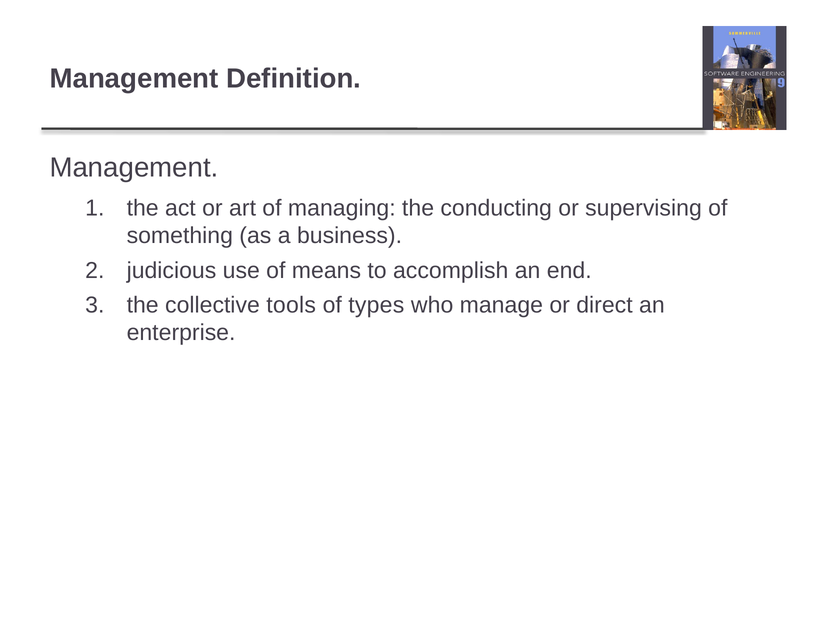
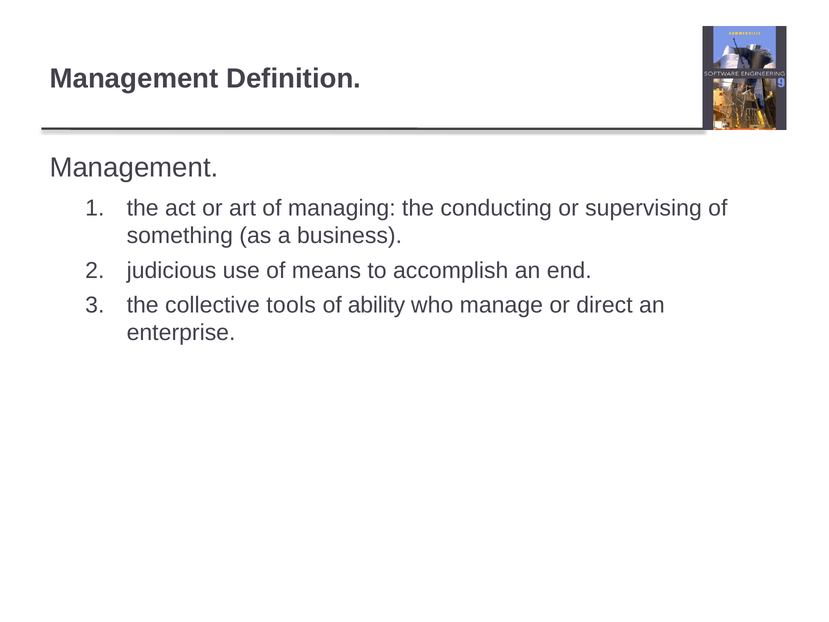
types: types -> ability (377, 305)
